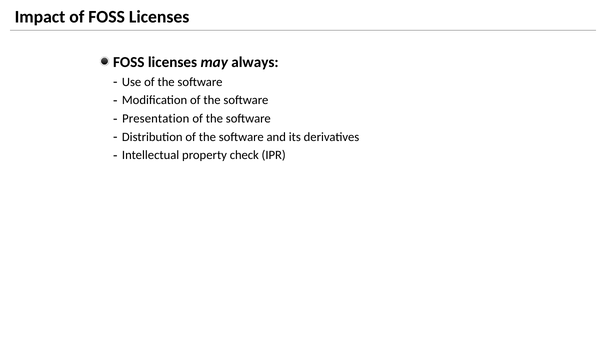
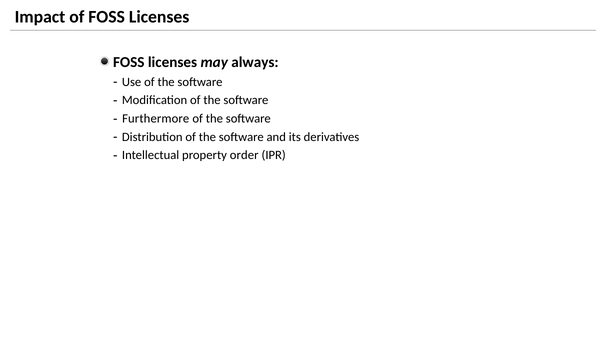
Presentation: Presentation -> Furthermore (156, 119)
check: check -> order (244, 155)
